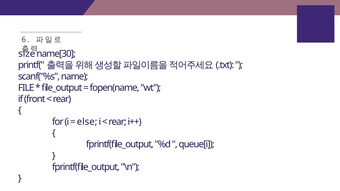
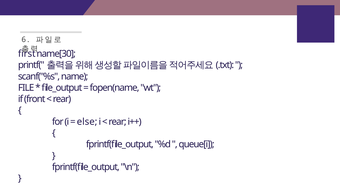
size: size -> first (27, 54)
